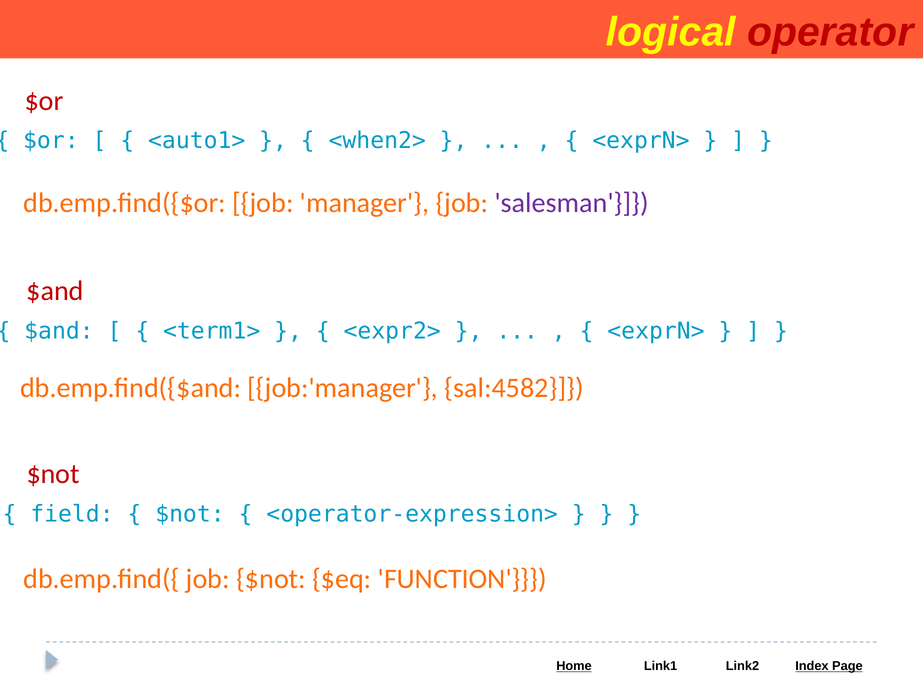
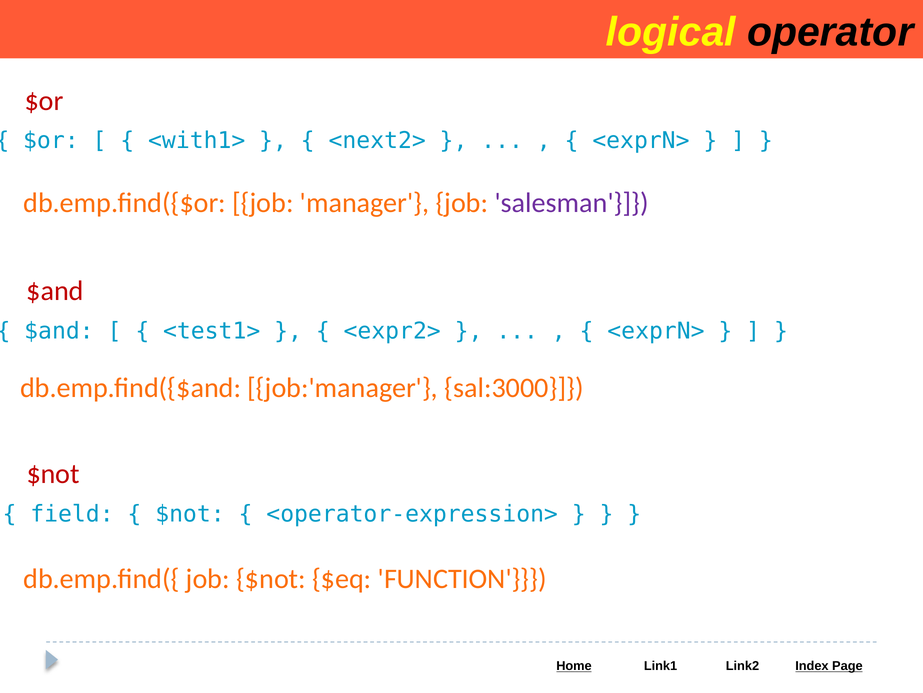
operator colour: red -> black (830, 32)
<auto1>: <auto1> -> <with1> (197, 141)
<when2>: <when2> -> <next2> (377, 141)
<term1>: <term1> -> <test1> (212, 331)
sal:4582: sal:4582 -> sal:3000 (514, 388)
